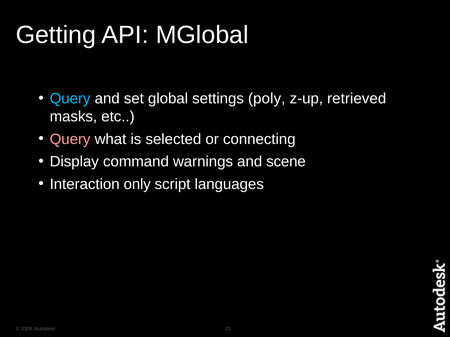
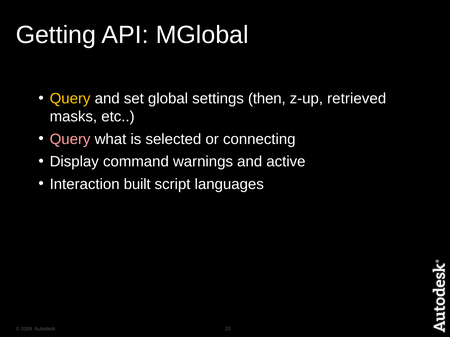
Query colour: light blue -> yellow (70, 99)
poly: poly -> then (267, 99)
scene: scene -> active (286, 162)
only: only -> built (137, 184)
